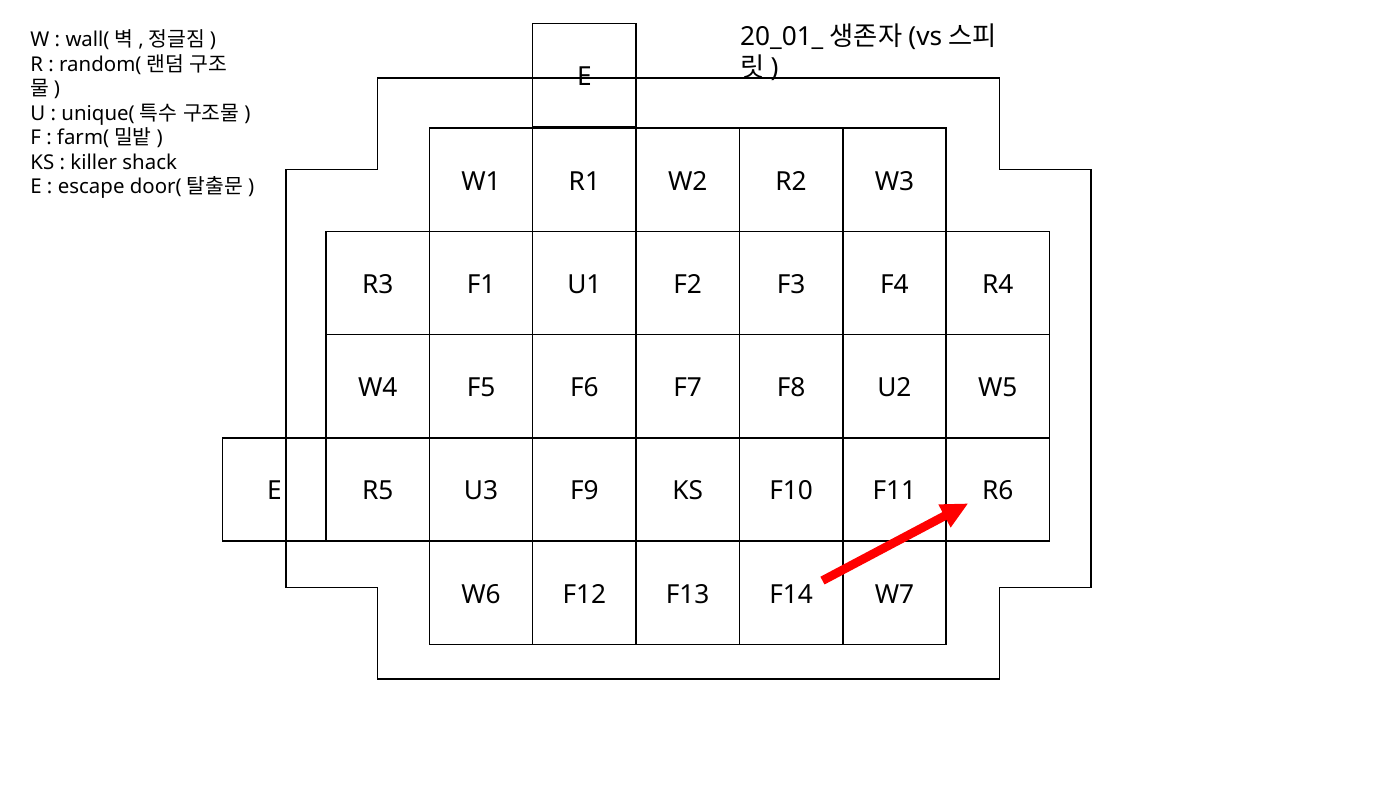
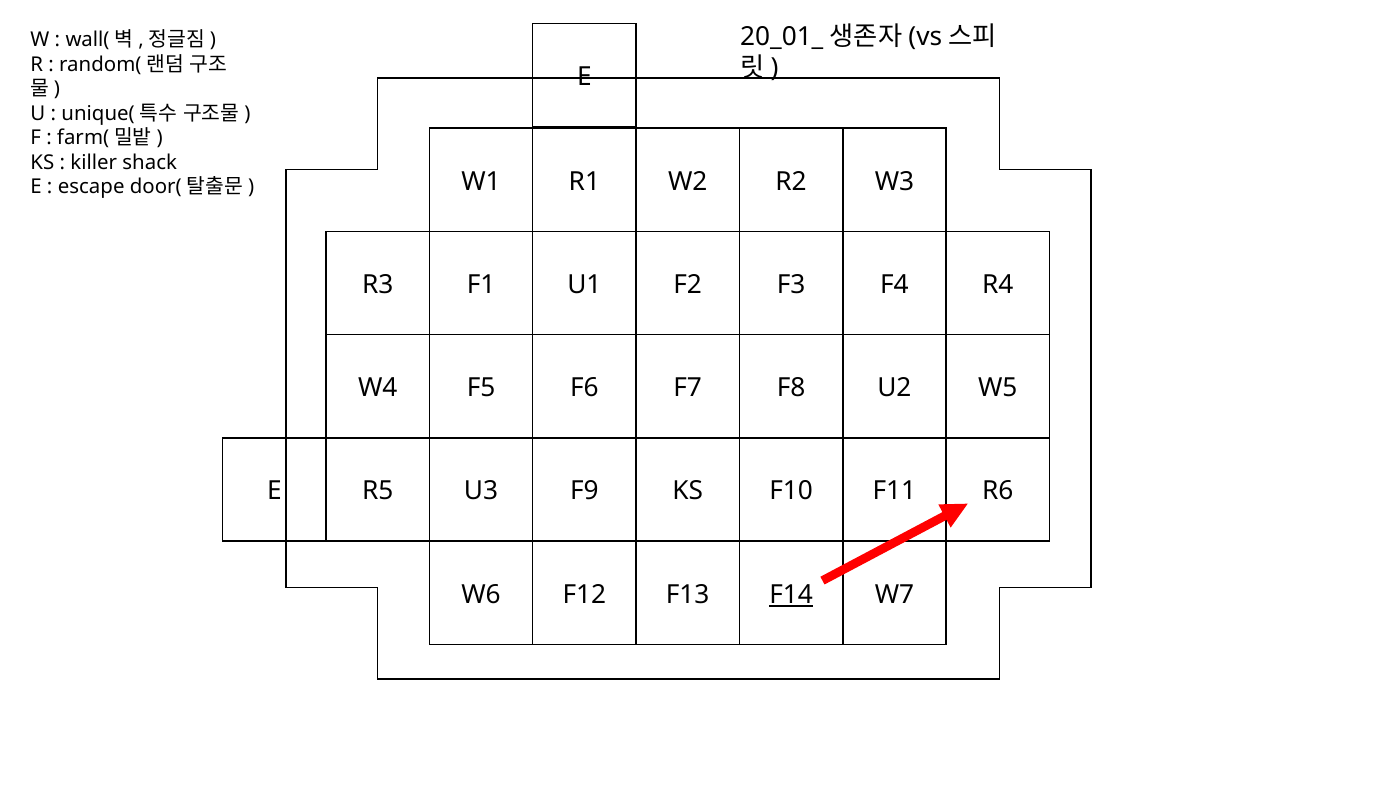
F14 underline: none -> present (791, 595)
